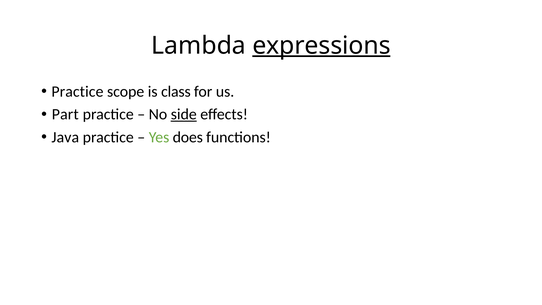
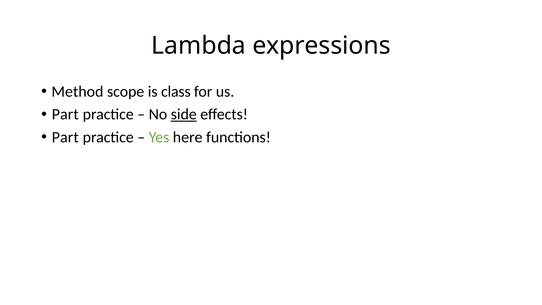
expressions underline: present -> none (321, 46)
Practice: Practice -> Method (77, 92)
Java: Java -> Part (65, 137)
does: does -> here (188, 137)
